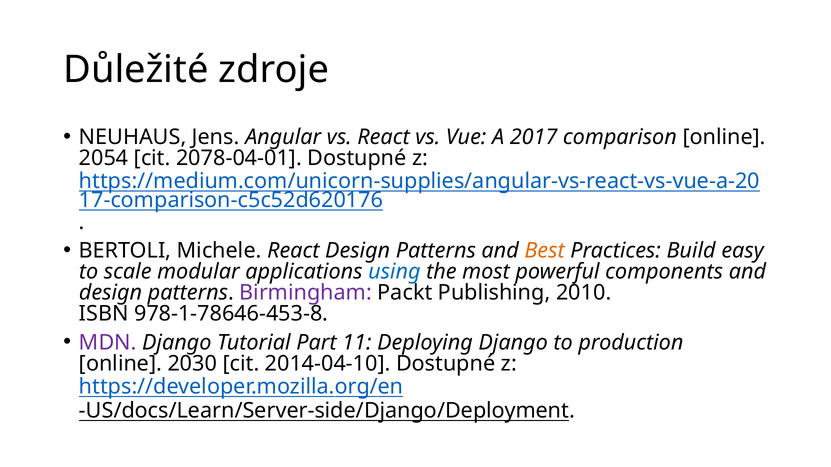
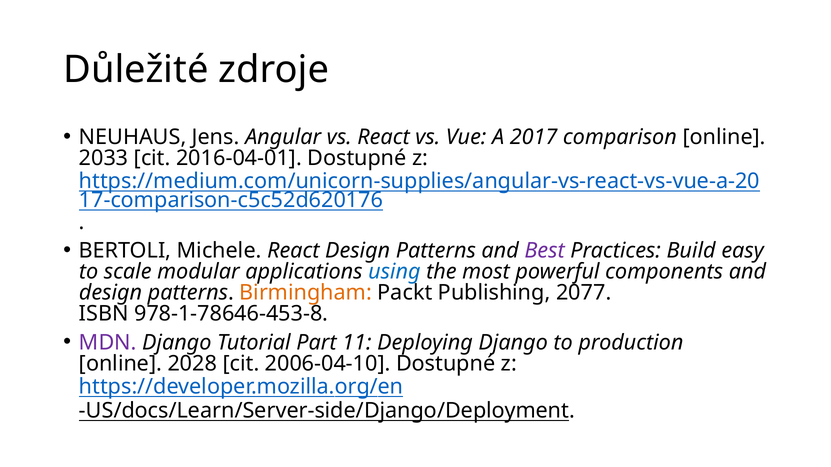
2054: 2054 -> 2033 (104, 158)
2078-04-01: 2078-04-01 -> 2016-04-01 (239, 158)
Best colour: orange -> purple (545, 251)
Birmingham colour: purple -> orange (306, 293)
2010: 2010 -> 2077 (584, 293)
2030: 2030 -> 2028 (192, 364)
2014-04-10: 2014-04-10 -> 2006-04-10 (328, 364)
